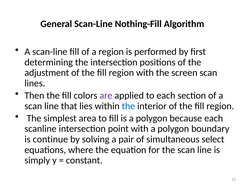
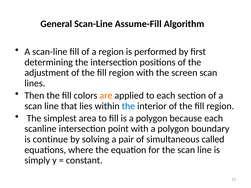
Nothing-Fill: Nothing-Fill -> Assume-Fill (138, 24)
are colour: purple -> orange (106, 96)
select: select -> called (213, 139)
